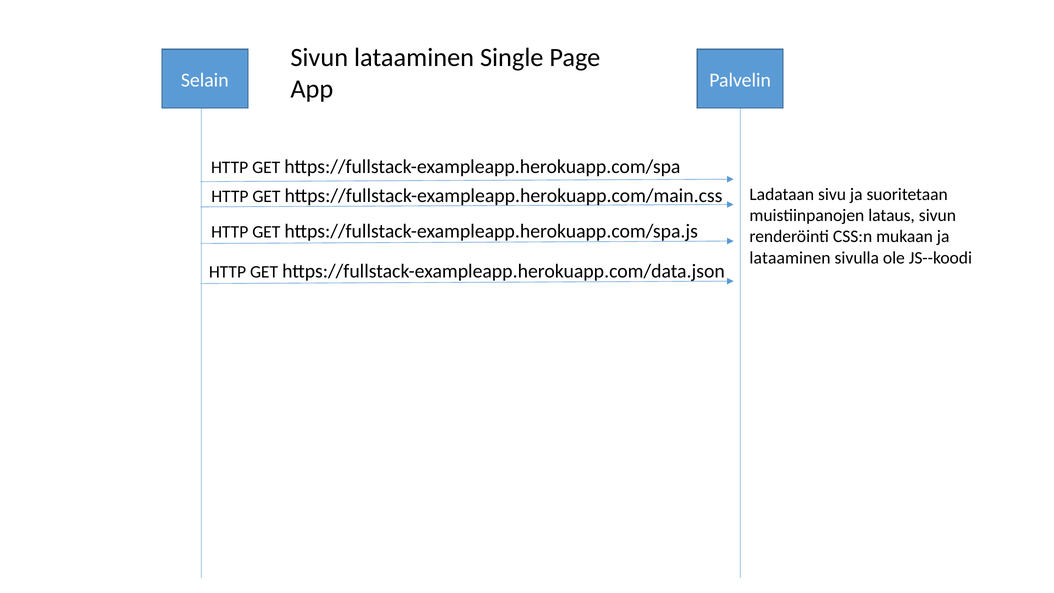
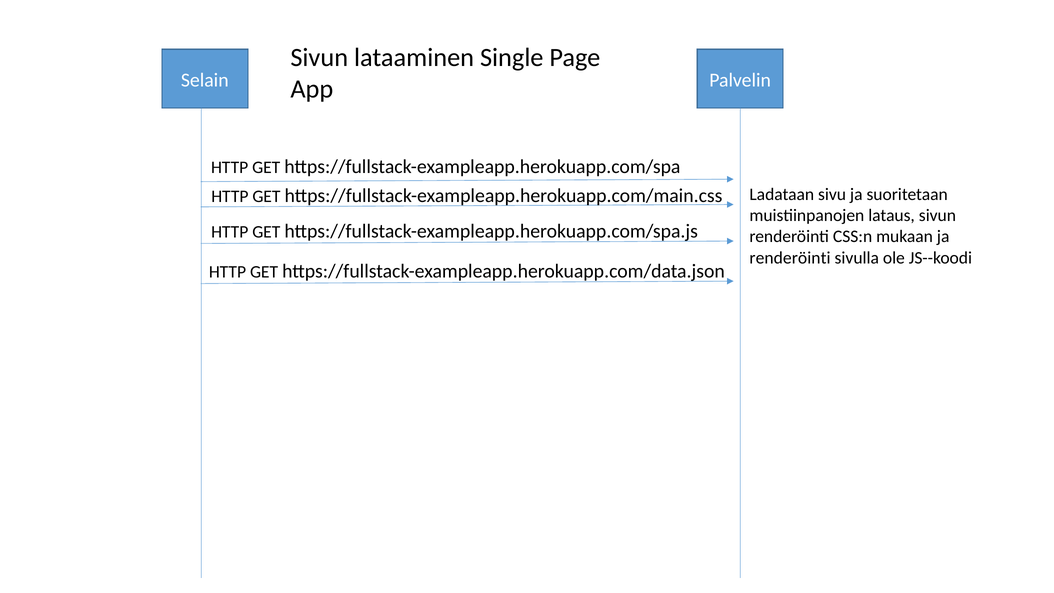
lataaminen: lataaminen -> renderöinti (790, 258)
